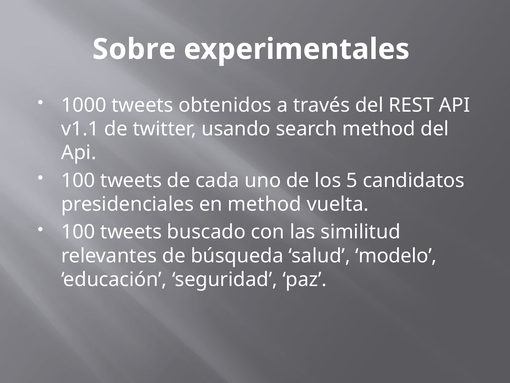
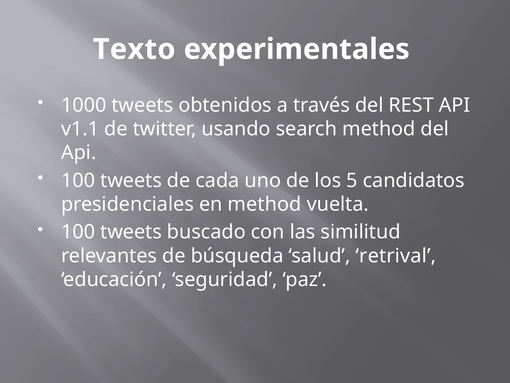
Sobre: Sobre -> Texto (134, 49)
modelo: modelo -> retrival (396, 255)
